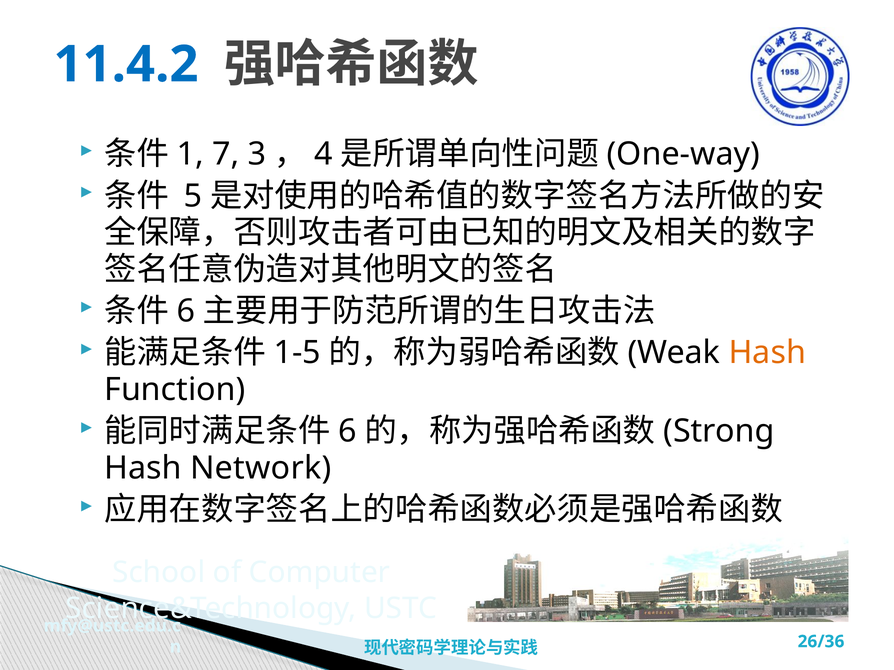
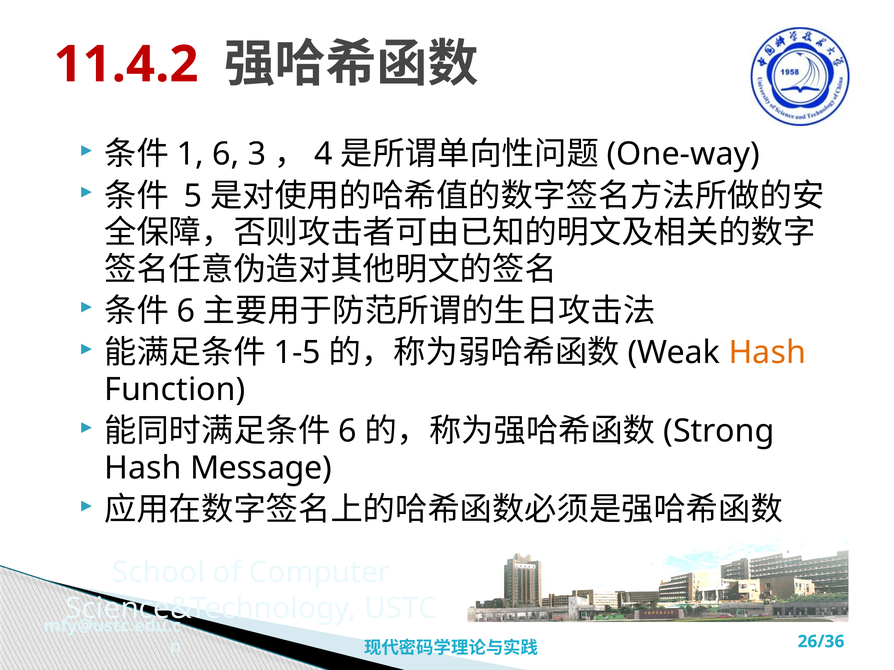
11.4.2 colour: blue -> red (126, 65)
7: 7 -> 6 (226, 154)
Network: Network -> Message (261, 468)
